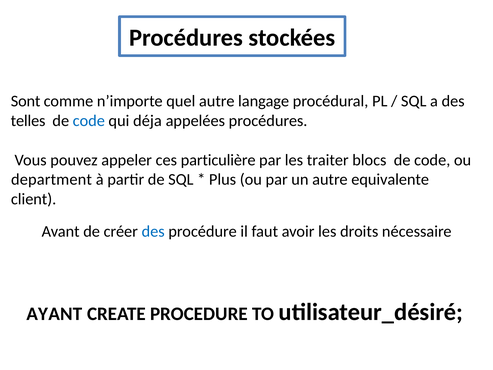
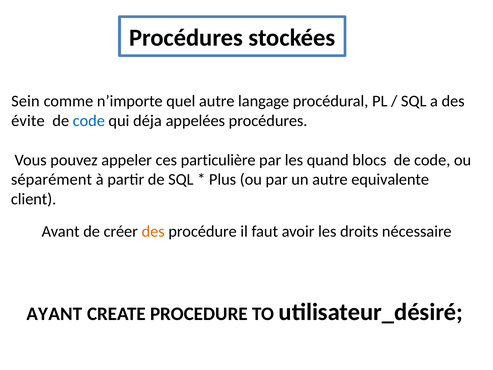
Sont: Sont -> Sein (25, 101)
telles: telles -> évite (28, 121)
traiter: traiter -> quand (328, 160)
department: department -> séparément (51, 180)
des colour: blue -> orange (153, 232)
